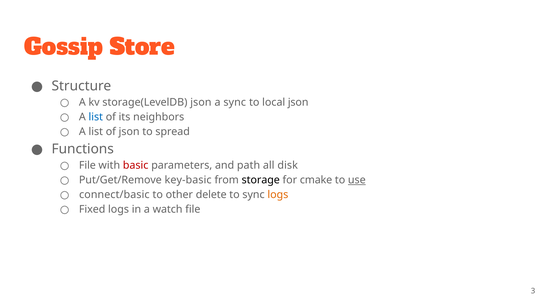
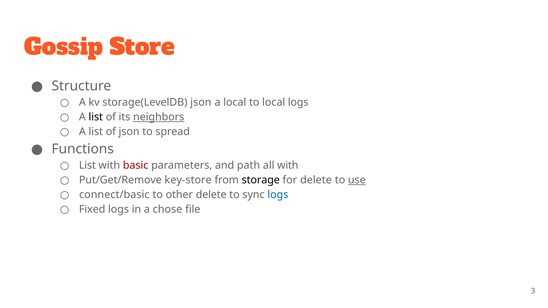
a sync: sync -> local (235, 102)
local json: json -> logs (298, 102)
list colour: blue -> black (96, 117)
neighbors underline: none -> present (159, 117)
File: File -> List (87, 165)
all disk: disk -> with (288, 165)
key-basic: key-basic -> key-store (188, 180)
for cmake: cmake -> delete (316, 180)
logs colour: orange -> blue (278, 195)
watch: watch -> chose (168, 210)
